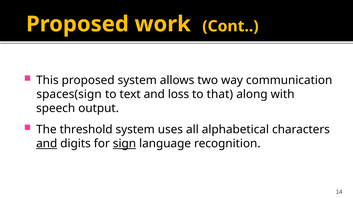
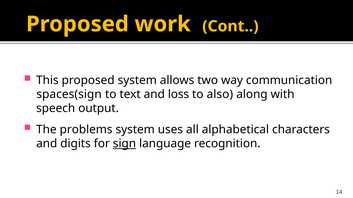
that: that -> also (220, 95)
threshold: threshold -> problems (86, 130)
and underline: present -> none (47, 144)
